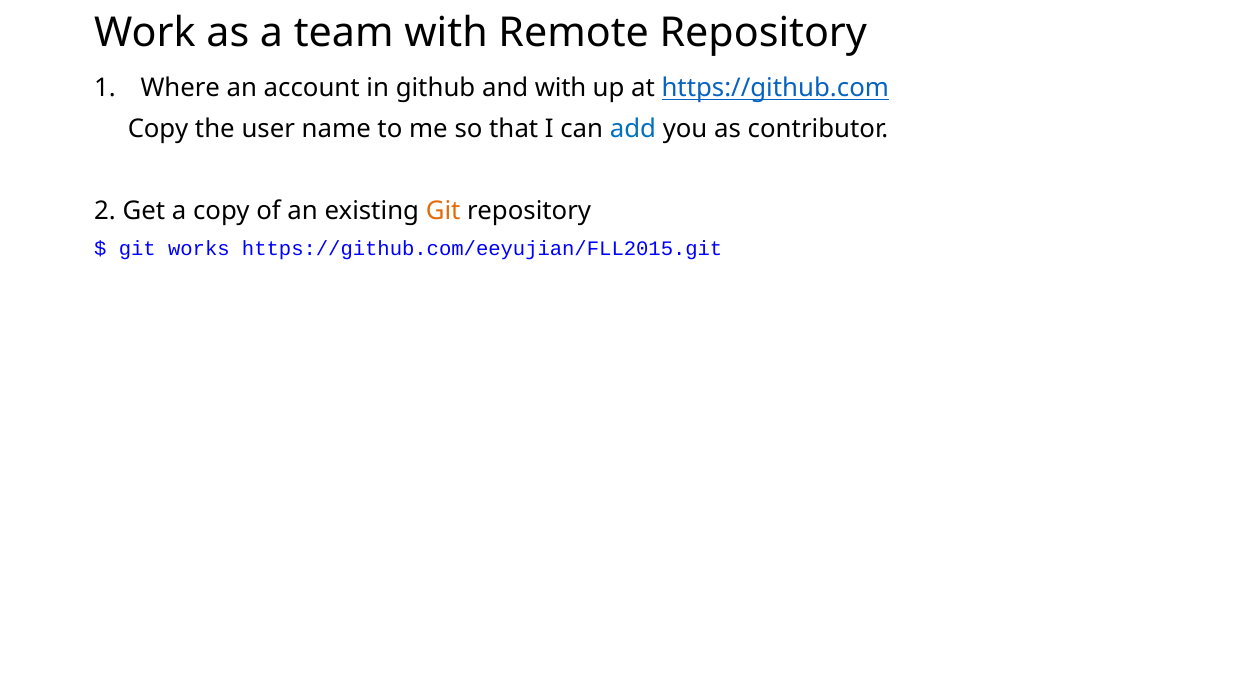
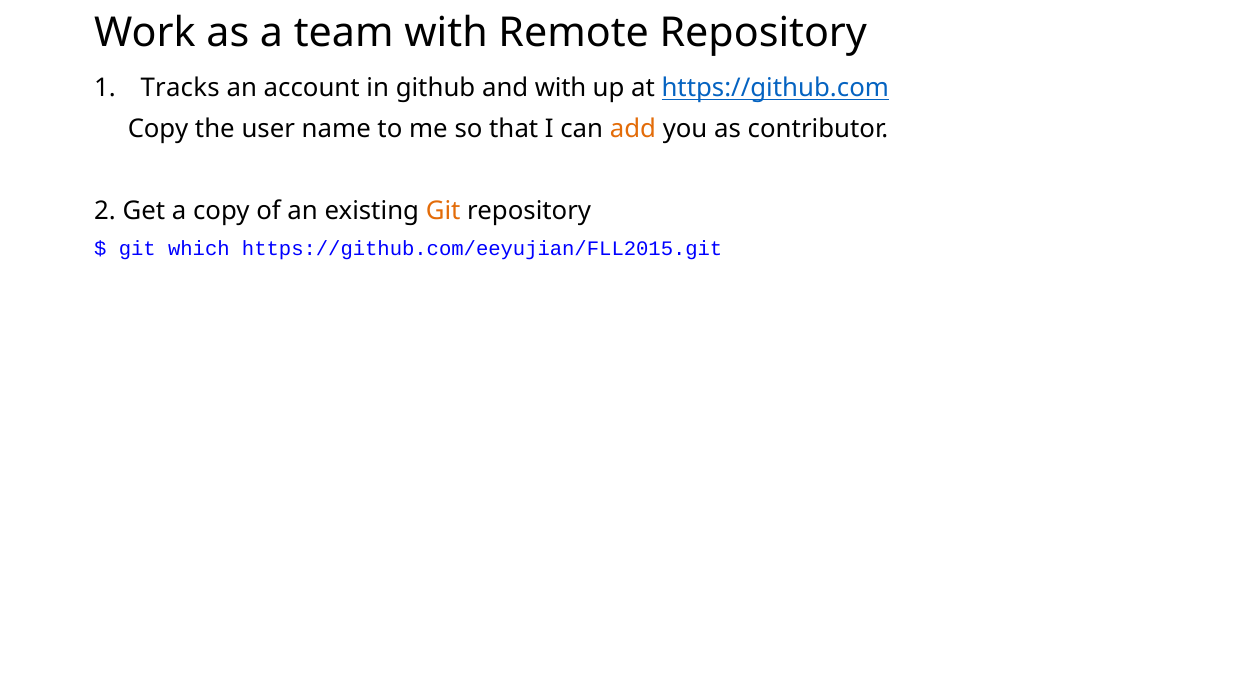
Where: Where -> Tracks (180, 88)
add colour: blue -> orange (633, 129)
works: works -> which (199, 249)
